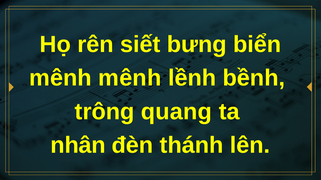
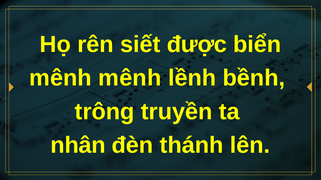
bưng: bưng -> được (197, 45)
quang: quang -> truyền (177, 112)
